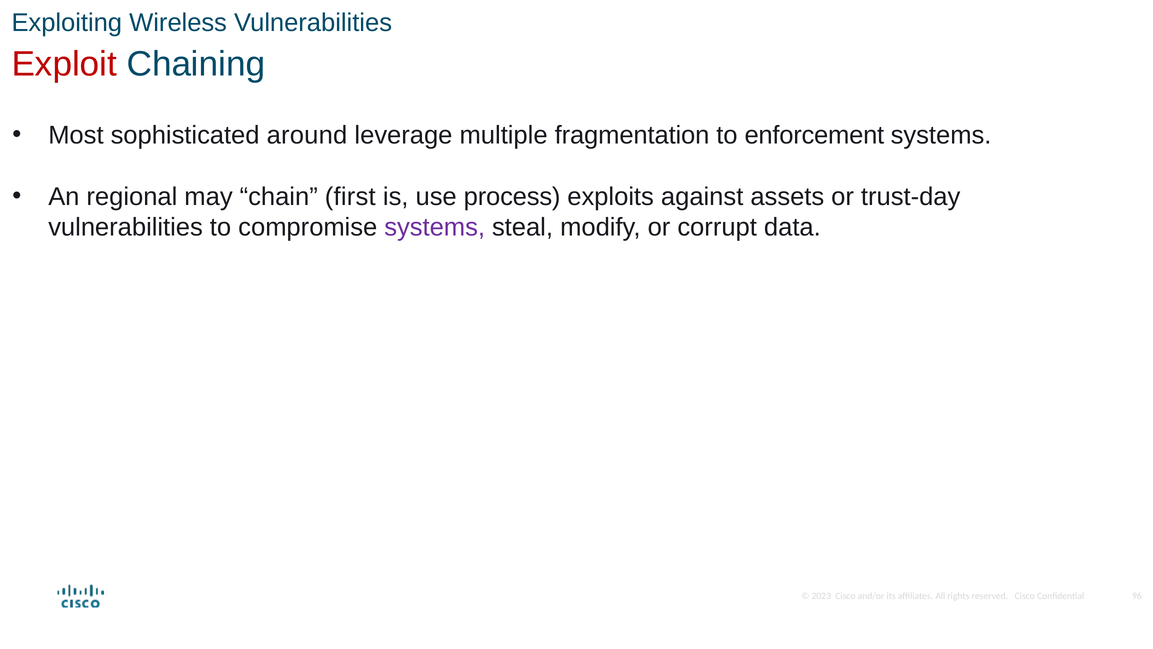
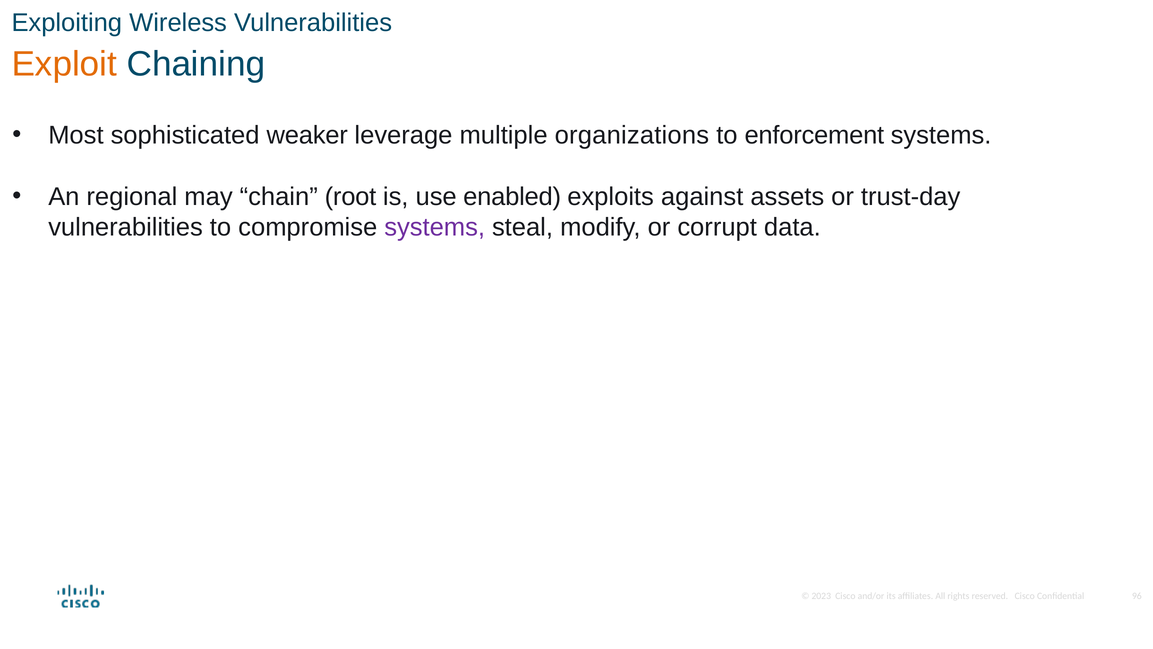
Exploit colour: red -> orange (64, 64)
around: around -> weaker (307, 135)
fragmentation: fragmentation -> organizations (632, 135)
first: first -> root (351, 197)
process: process -> enabled (512, 197)
